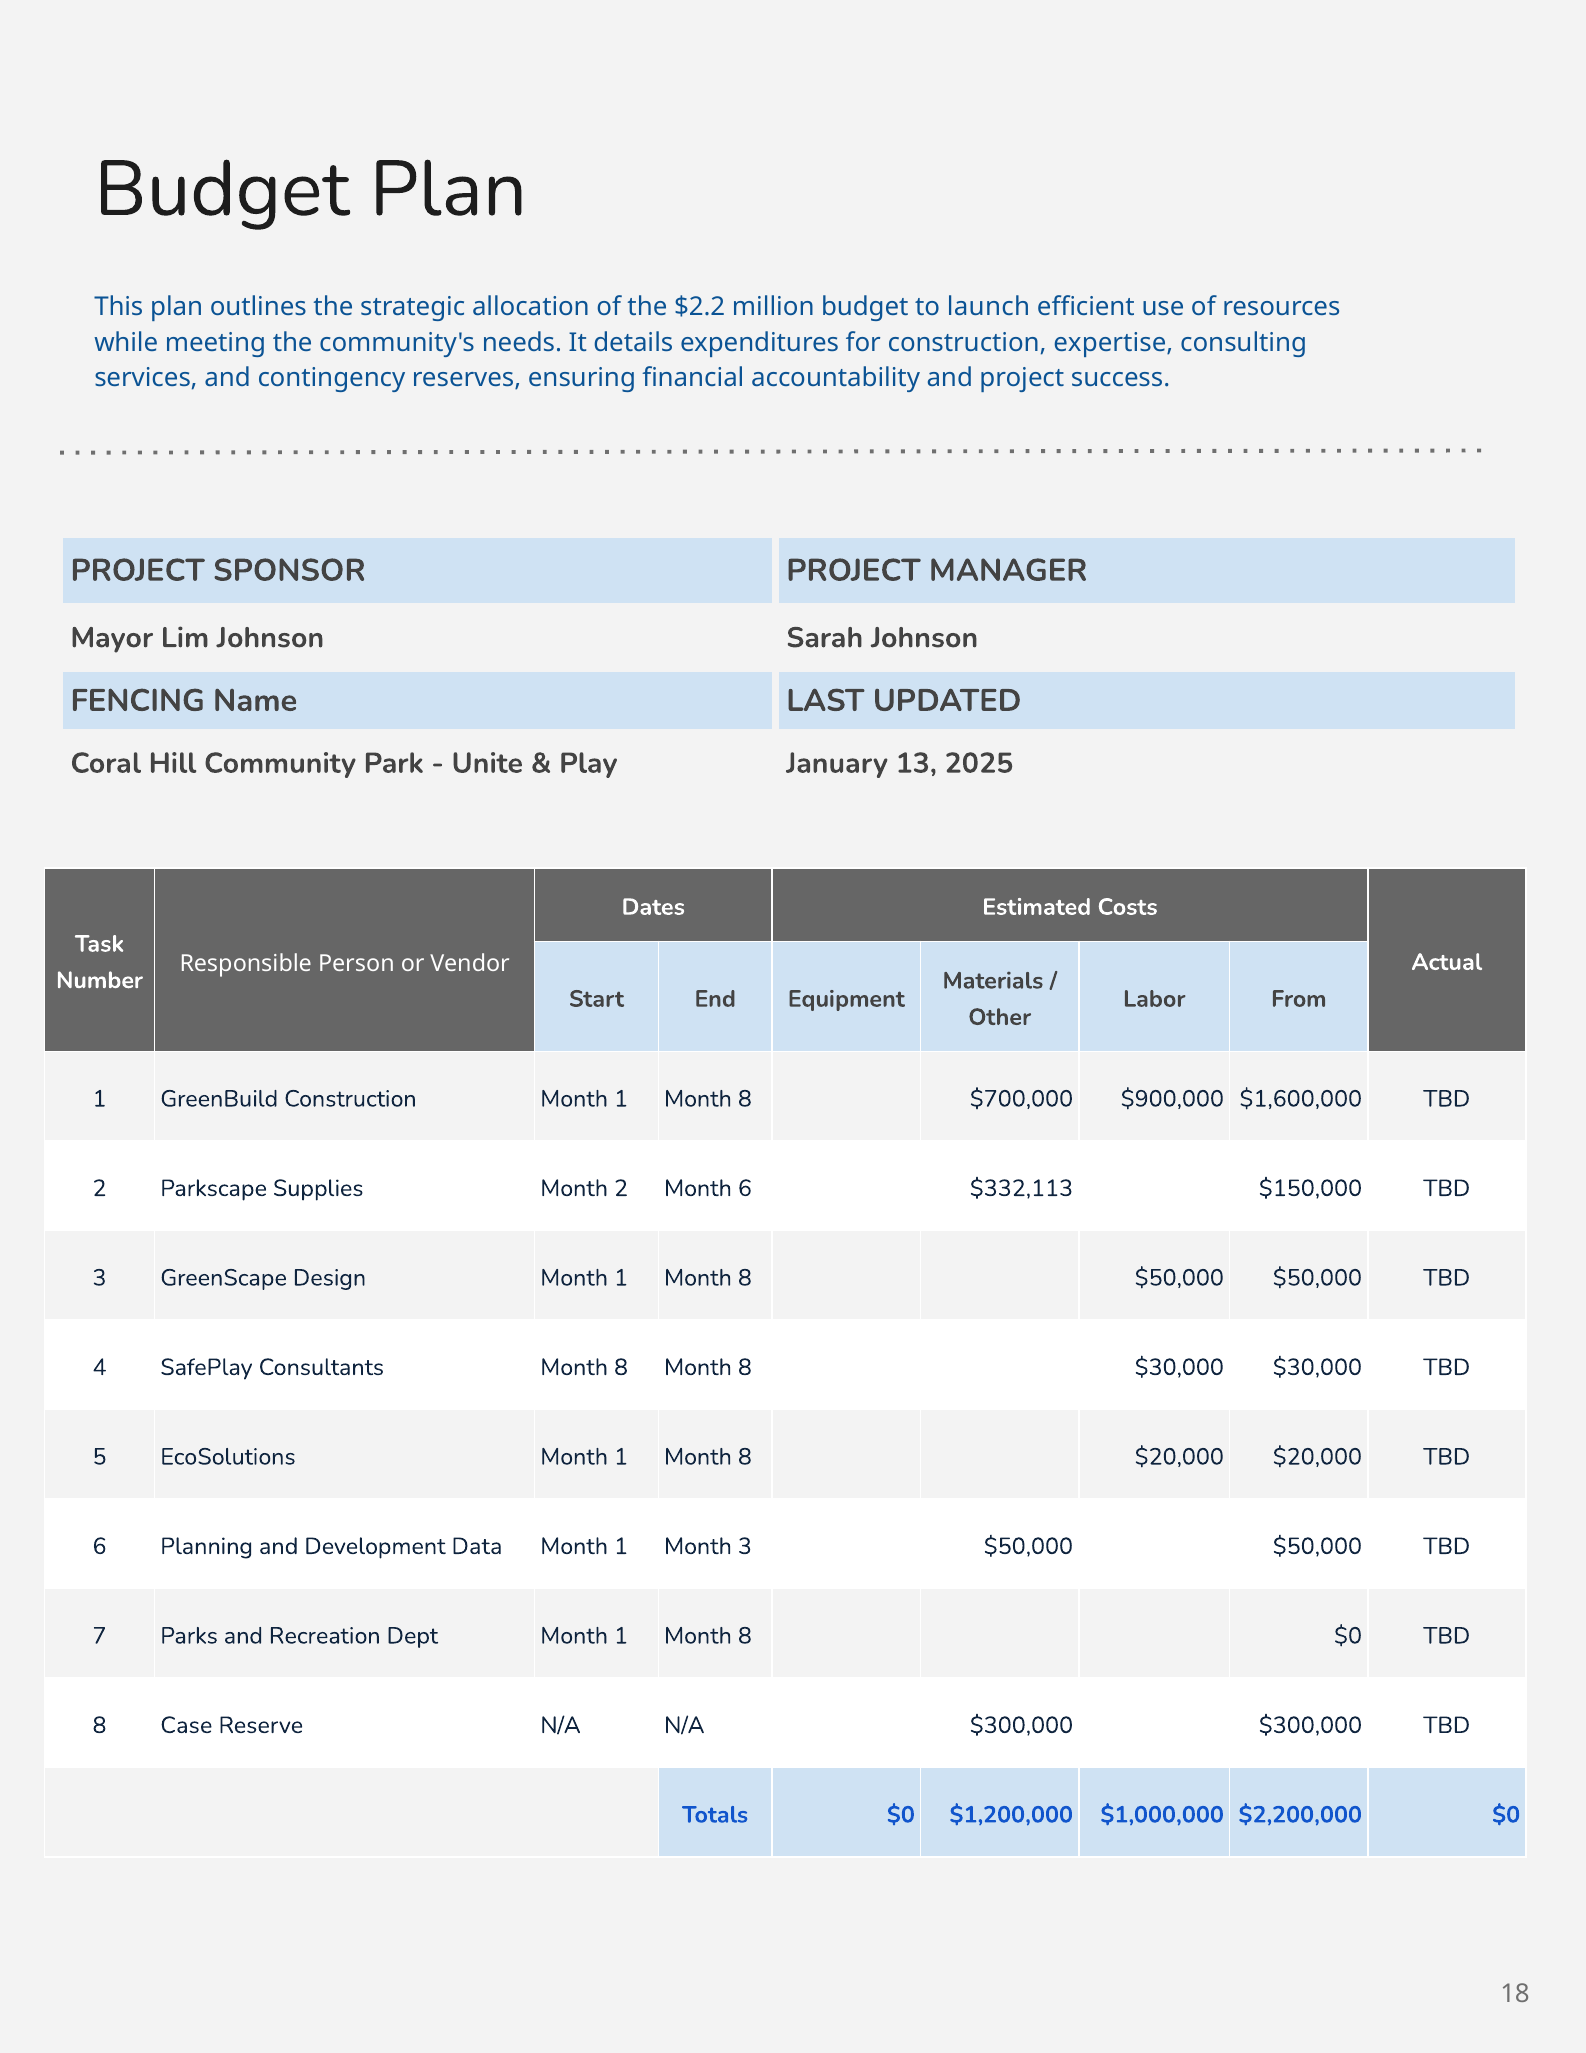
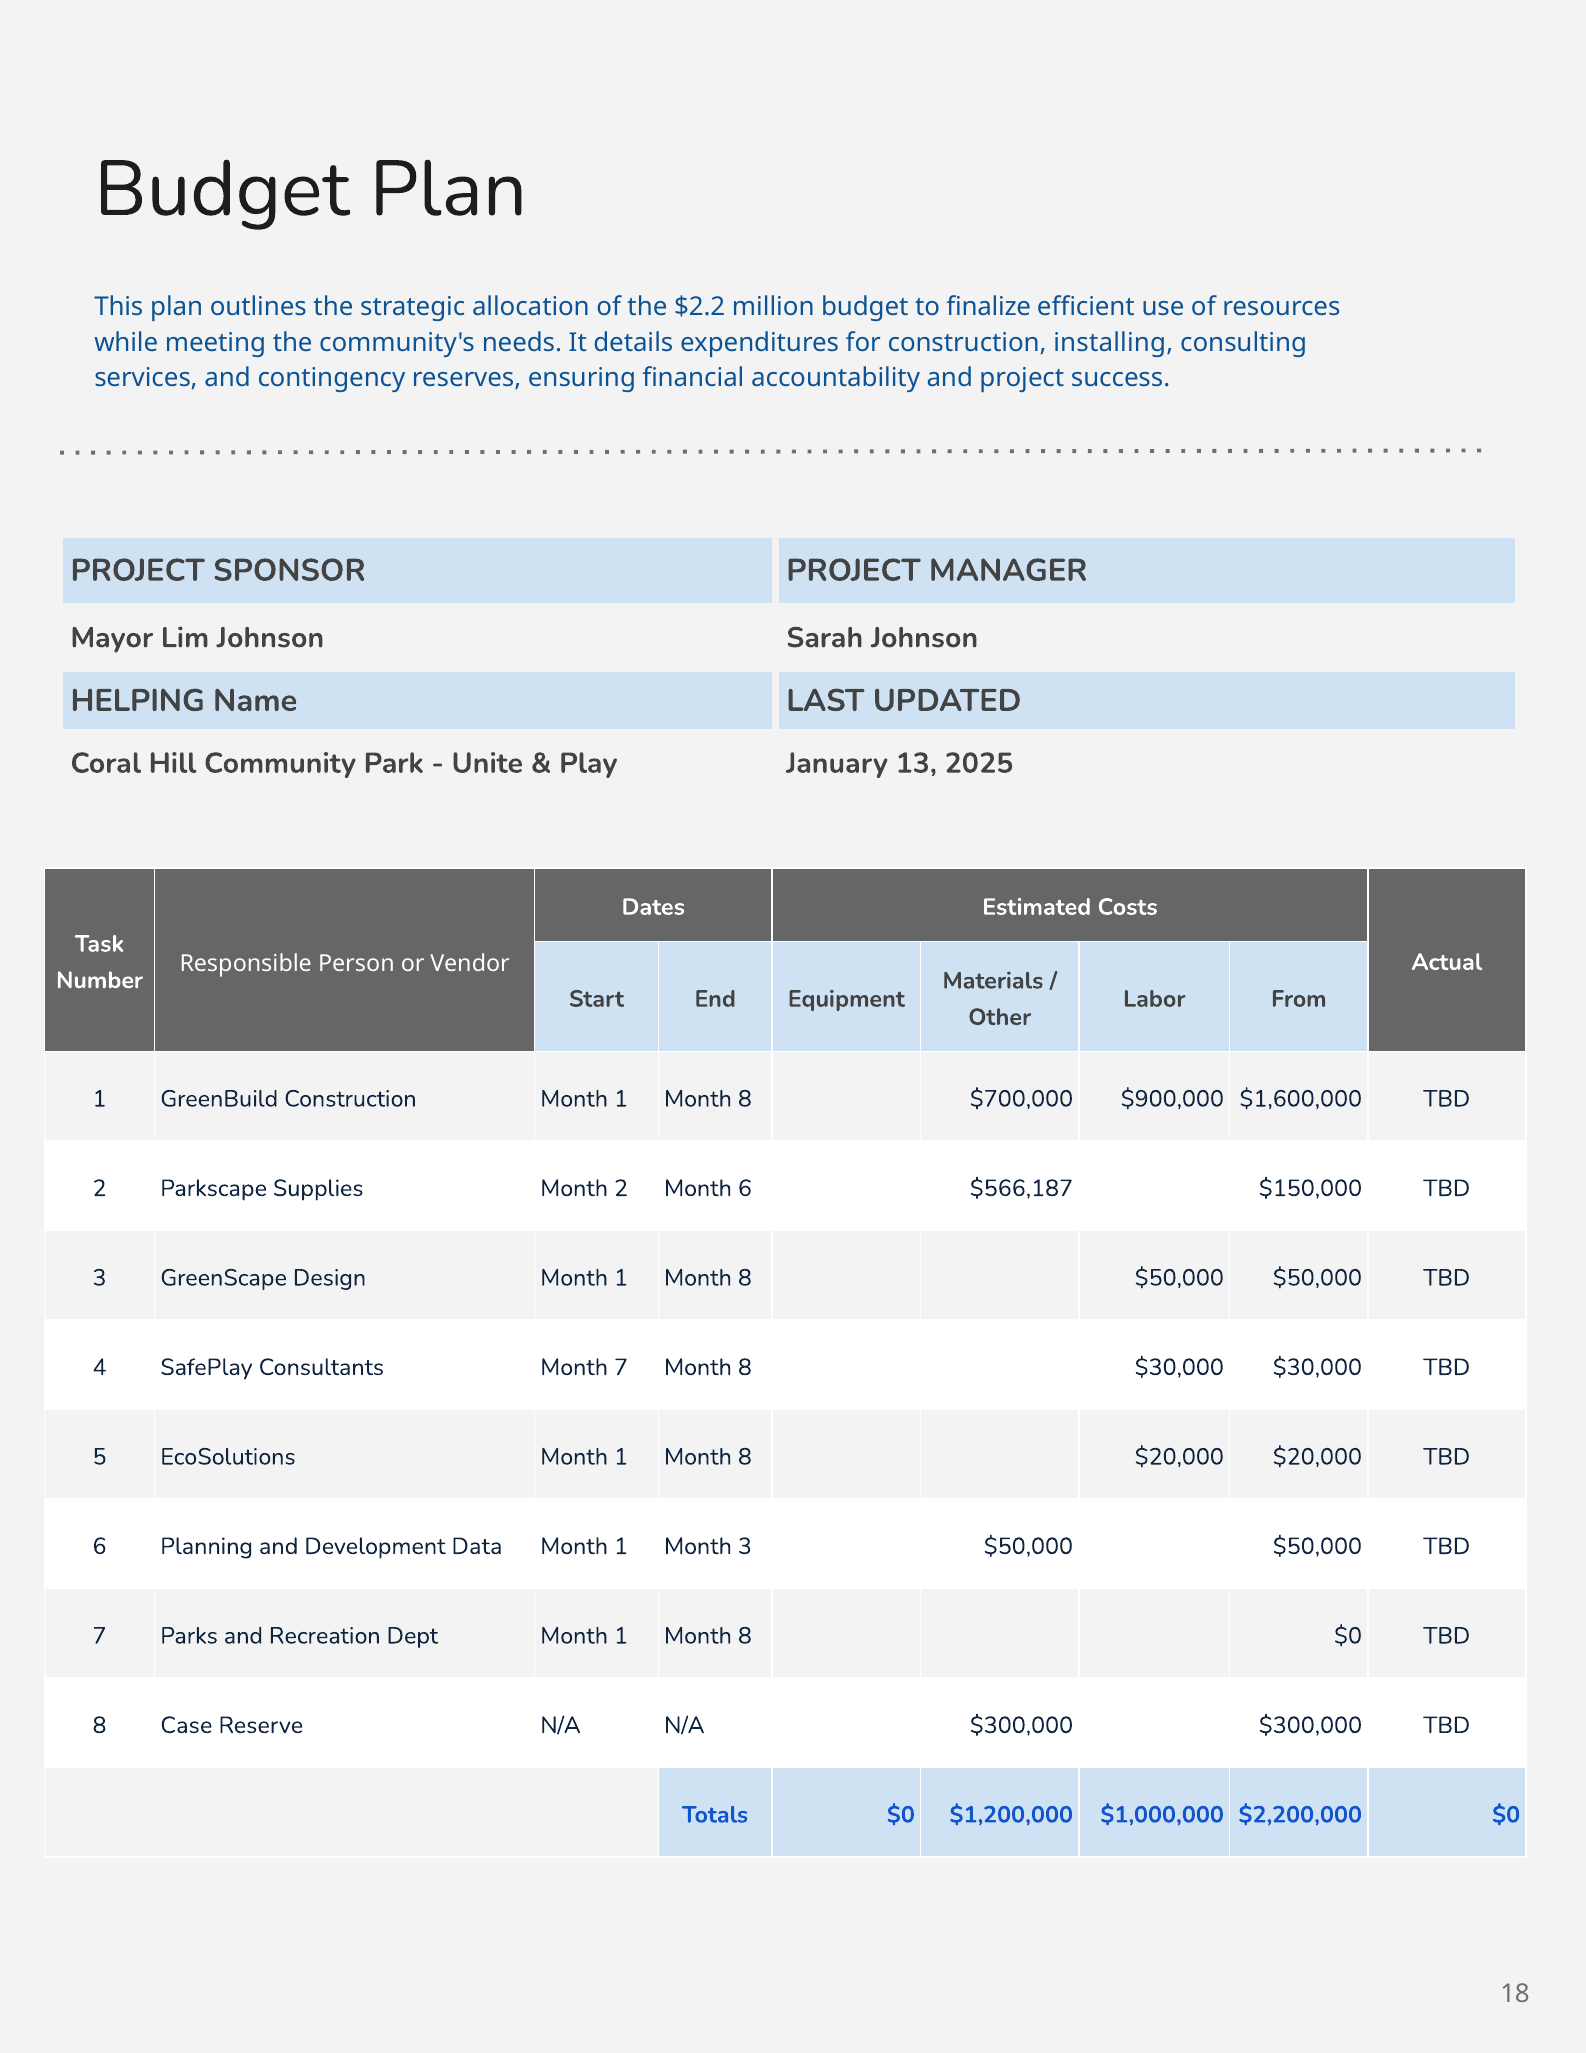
launch: launch -> finalize (989, 307)
expertise: expertise -> installing (1113, 342)
FENCING: FENCING -> HELPING (138, 700)
$332,113: $332,113 -> $566,187 (1021, 1188)
Consultants Month 8: 8 -> 7 (621, 1367)
